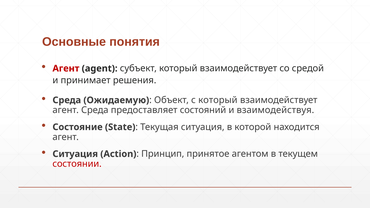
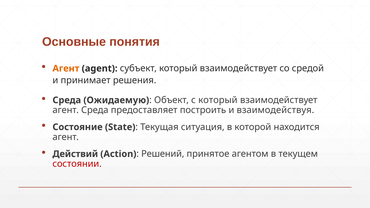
Агент colour: red -> orange (66, 68)
состояний: состояний -> построить (203, 110)
Ситуация: Ситуация -> Действий (75, 154)
Принцип: Принцип -> Решений (163, 154)
